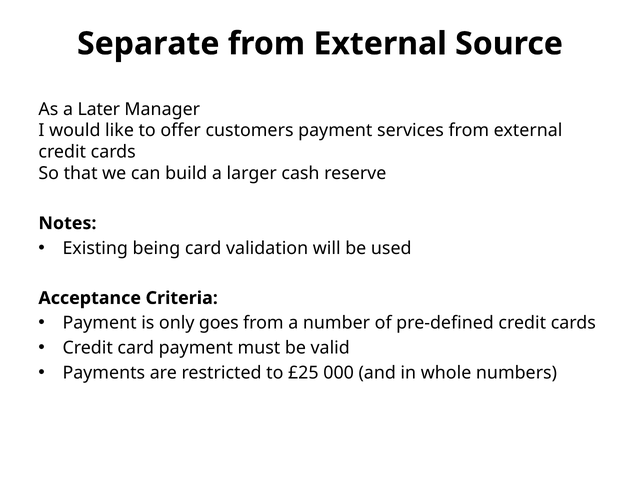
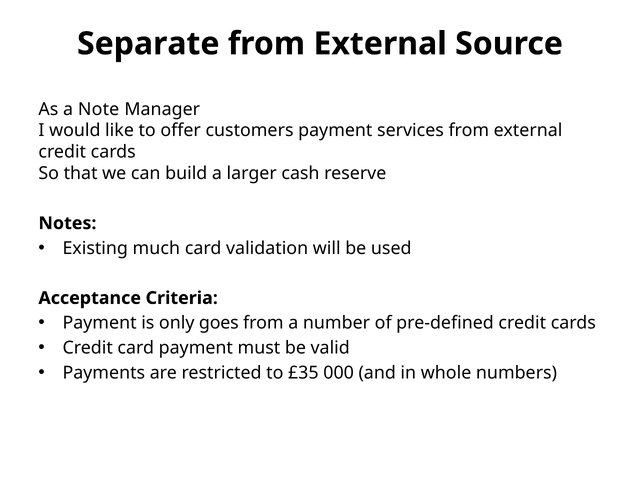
Later: Later -> Note (99, 109)
being: being -> much (156, 248)
£25: £25 -> £35 (303, 373)
